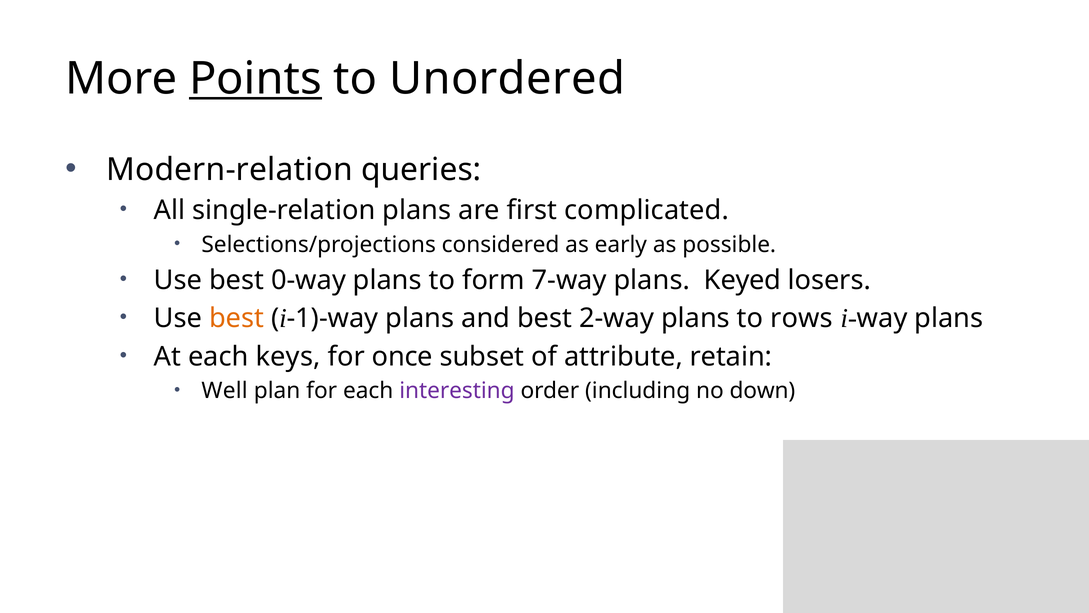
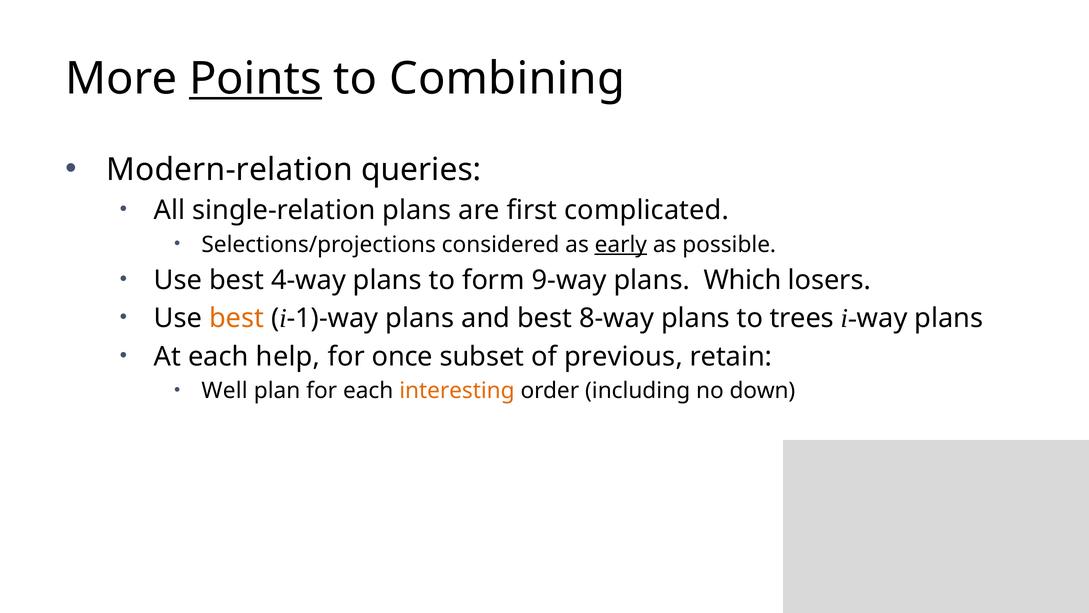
Unordered: Unordered -> Combining (507, 79)
early underline: none -> present (621, 244)
0-way: 0-way -> 4-way (308, 280)
7-way: 7-way -> 9-way (569, 280)
Keyed: Keyed -> Which (743, 280)
2-way: 2-way -> 8-way (617, 318)
rows: rows -> trees (802, 318)
keys: keys -> help (288, 356)
attribute: attribute -> previous (623, 356)
interesting colour: purple -> orange (457, 390)
